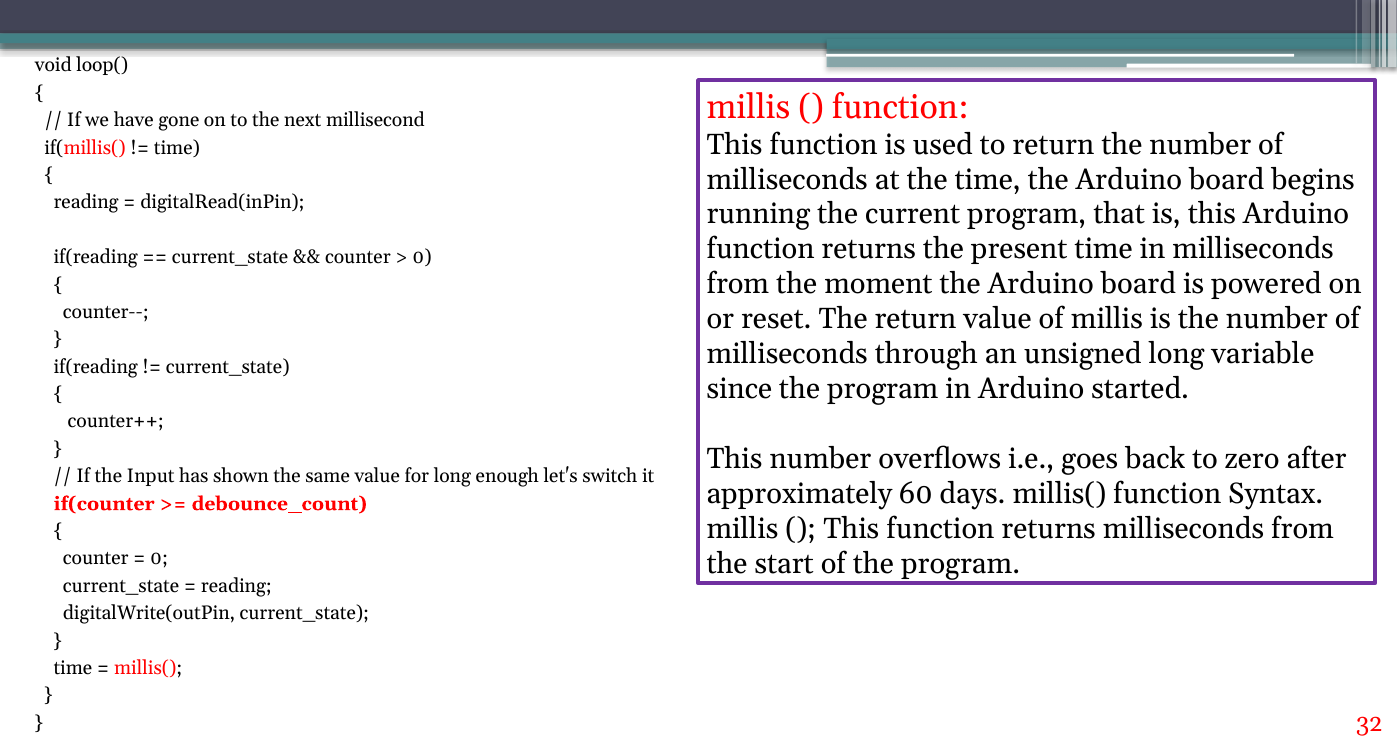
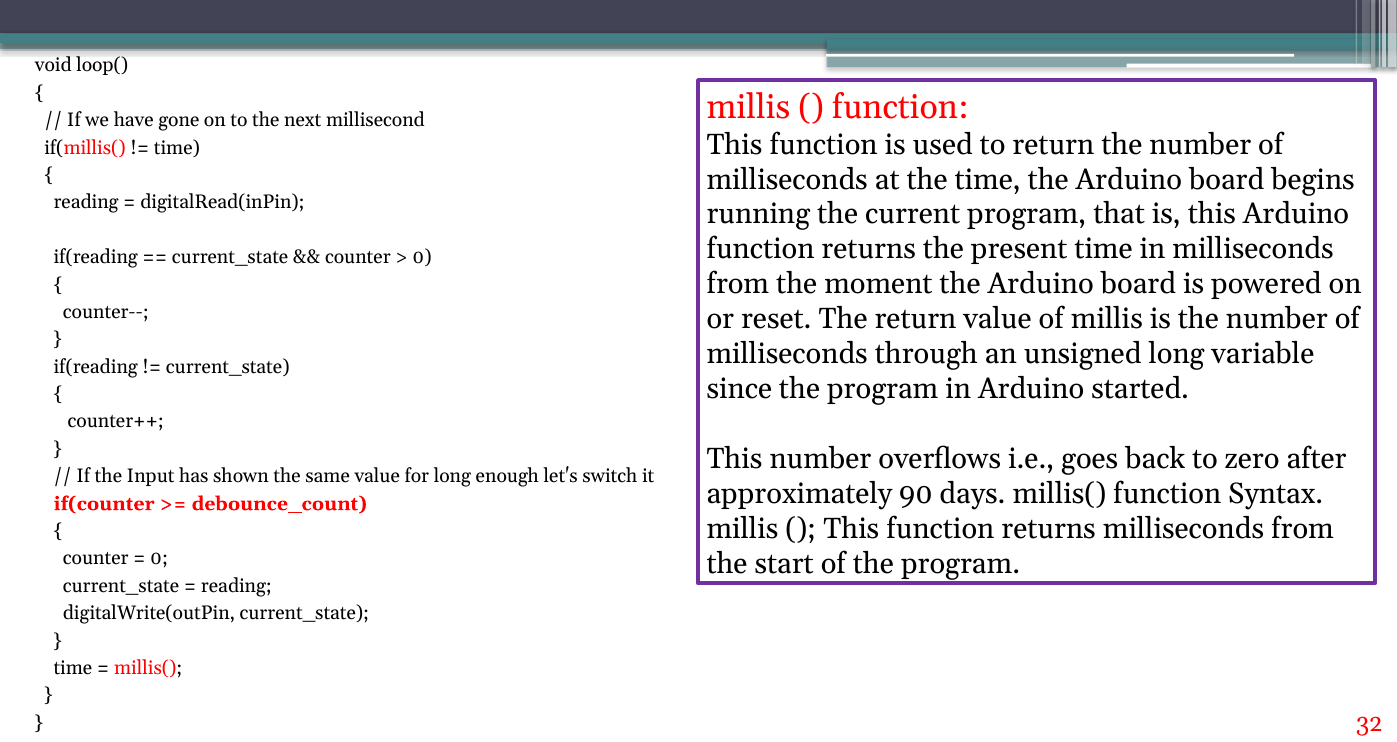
60: 60 -> 90 (916, 494)
